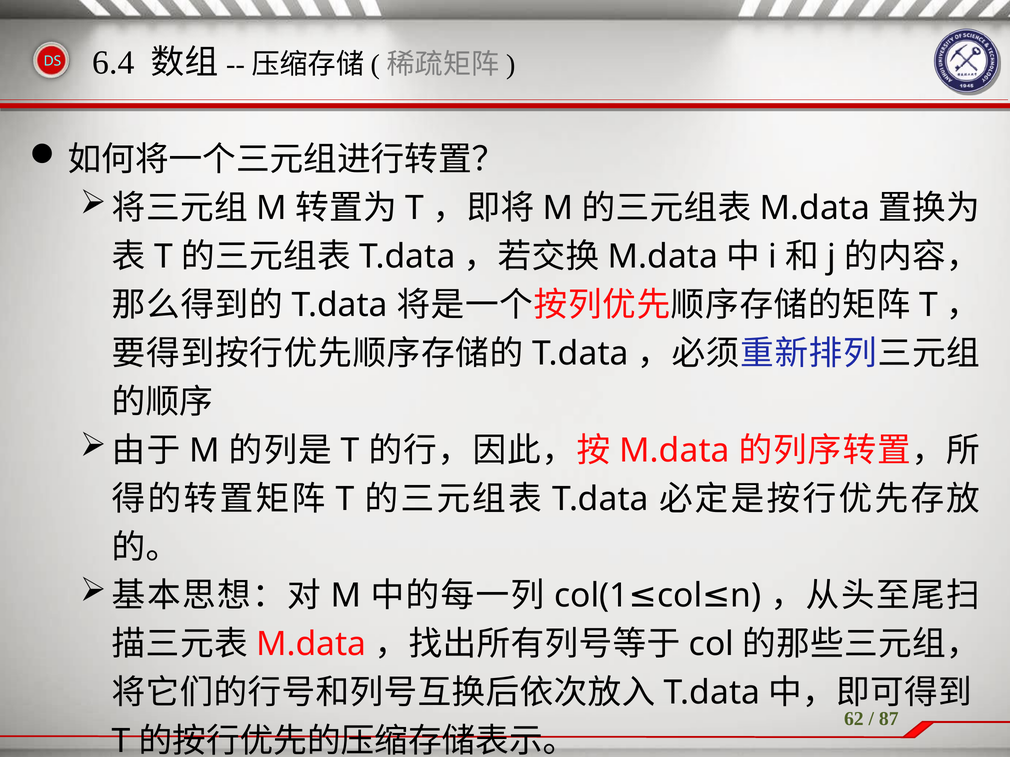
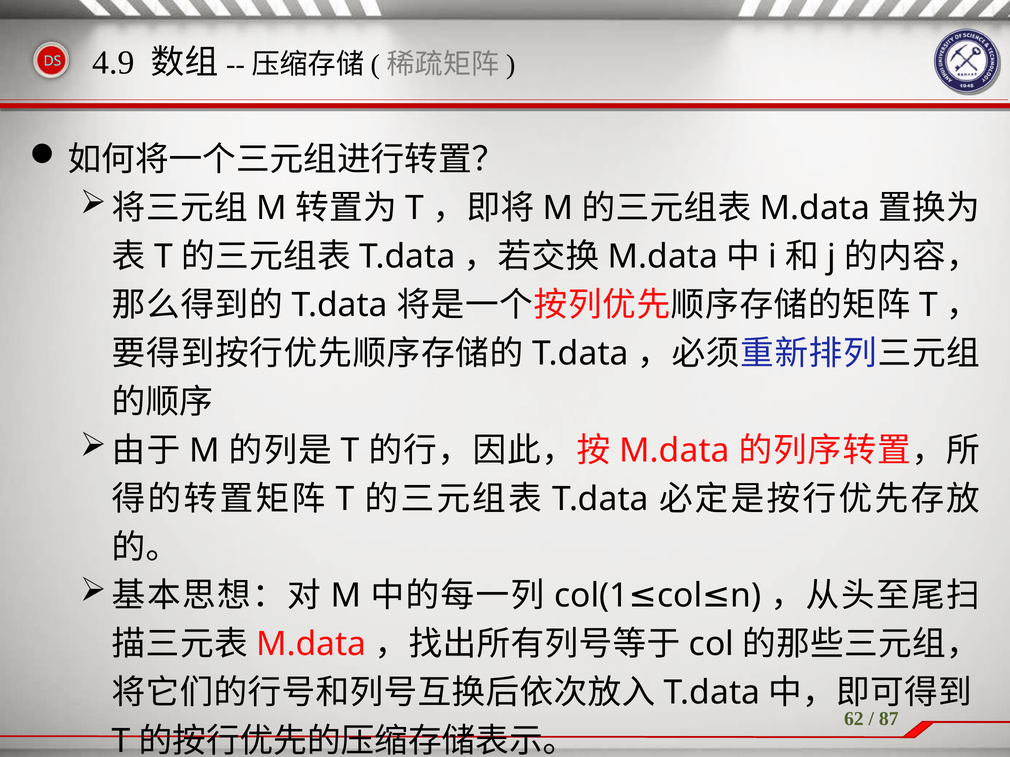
6.4: 6.4 -> 4.9 (113, 63)
